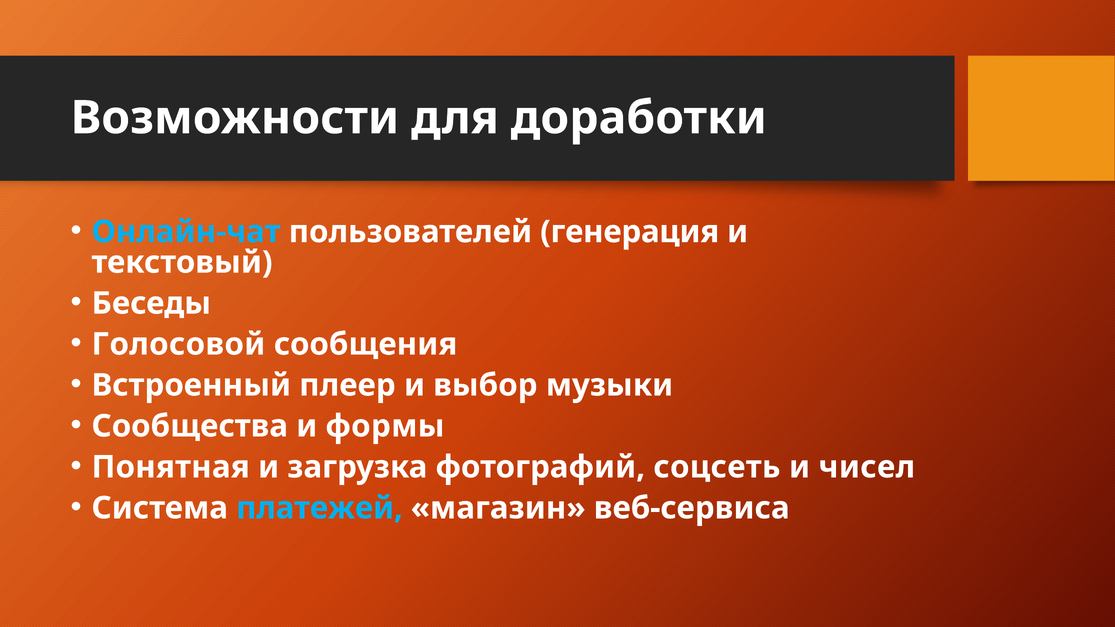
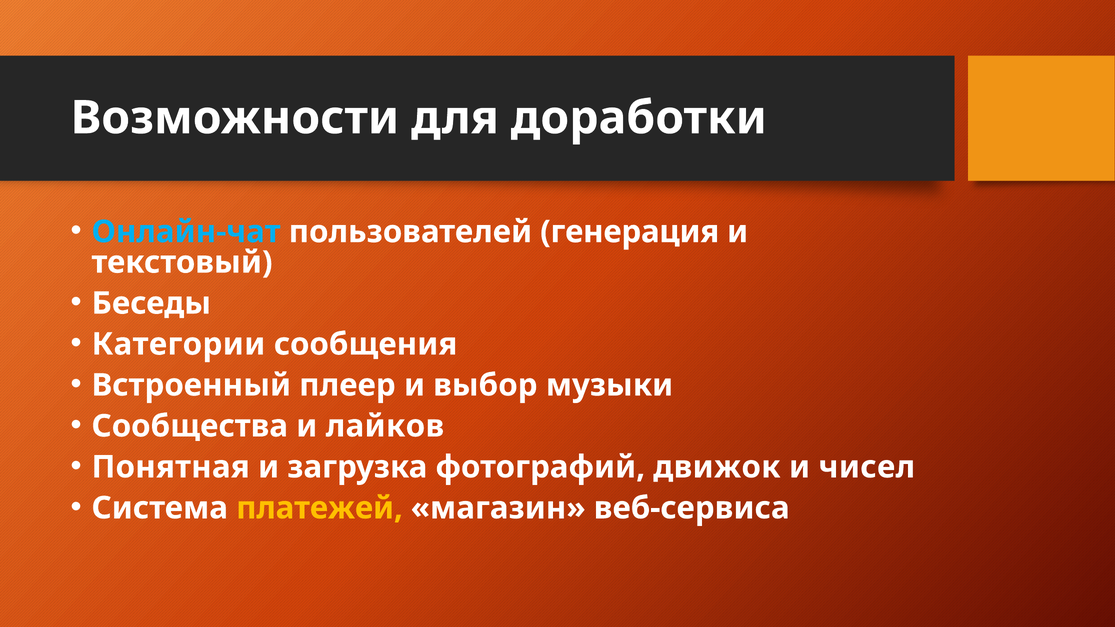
Голосовой: Голосовой -> Категории (178, 344)
формы: формы -> лайков (385, 426)
соцсеть: соцсеть -> движок (717, 467)
платежей colour: light blue -> yellow (319, 508)
